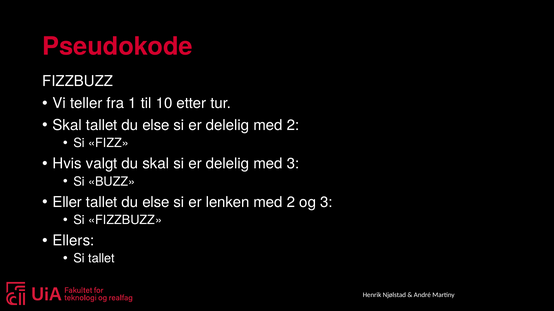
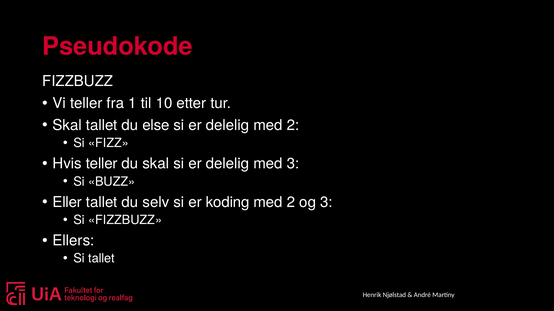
Hvis valgt: valgt -> teller (102, 164)
else: else -> selv (156, 203)
lenken: lenken -> koding (228, 203)
